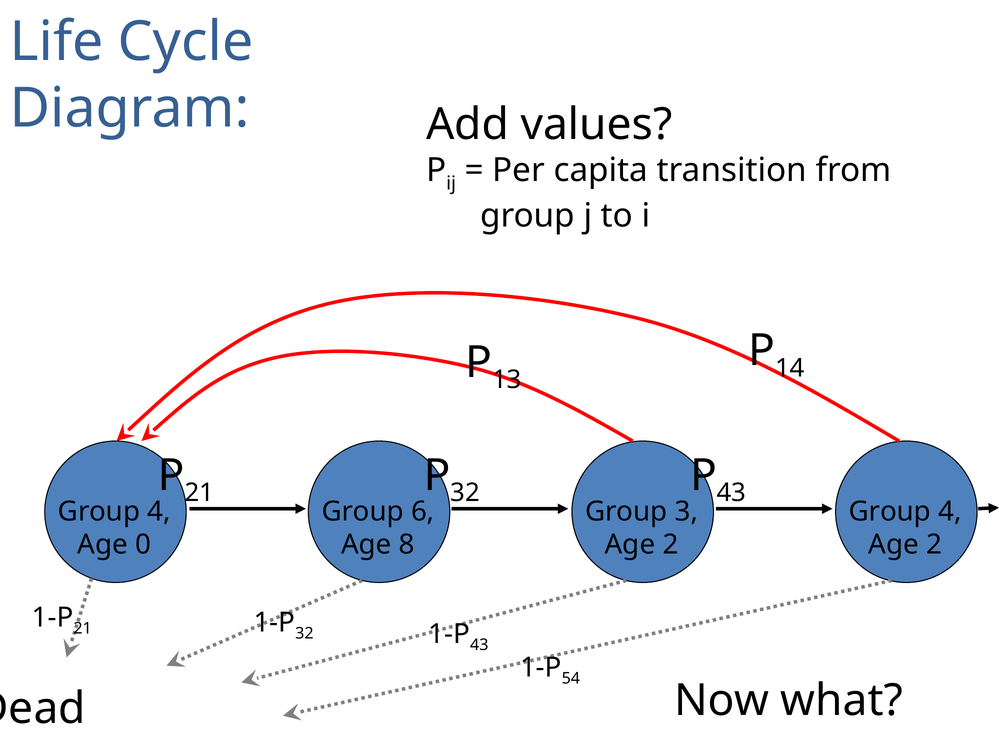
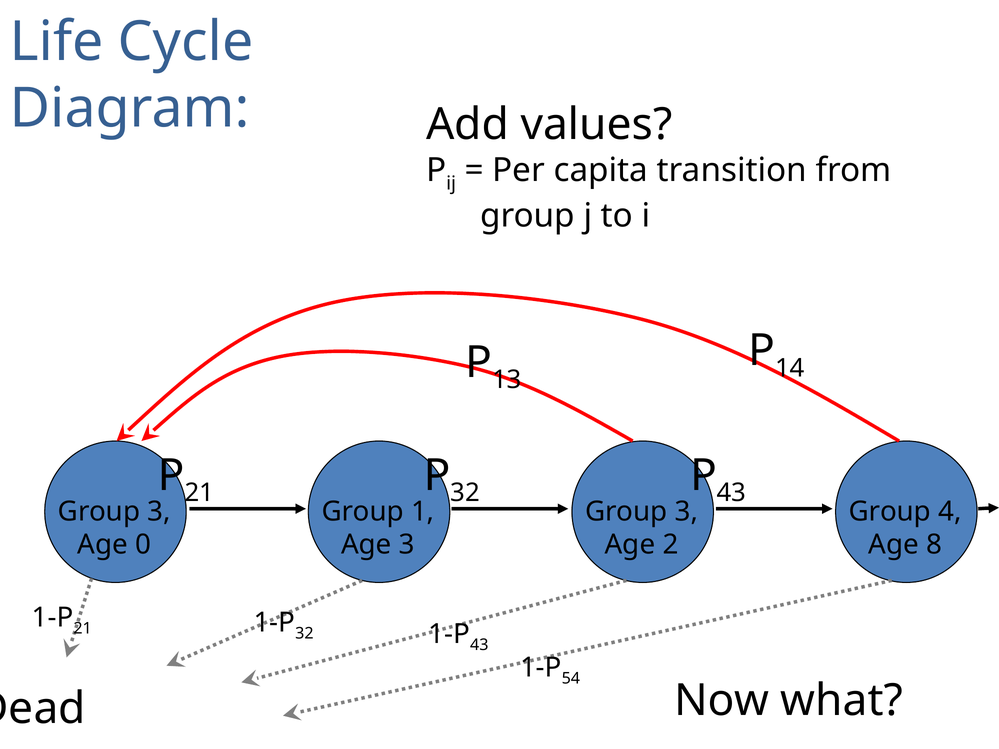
4: 4 -> 3 (159, 512)
6: 6 -> 1 (423, 512)
Age 8: 8 -> 3 (407, 545)
2: 2 -> 8 (934, 545)
